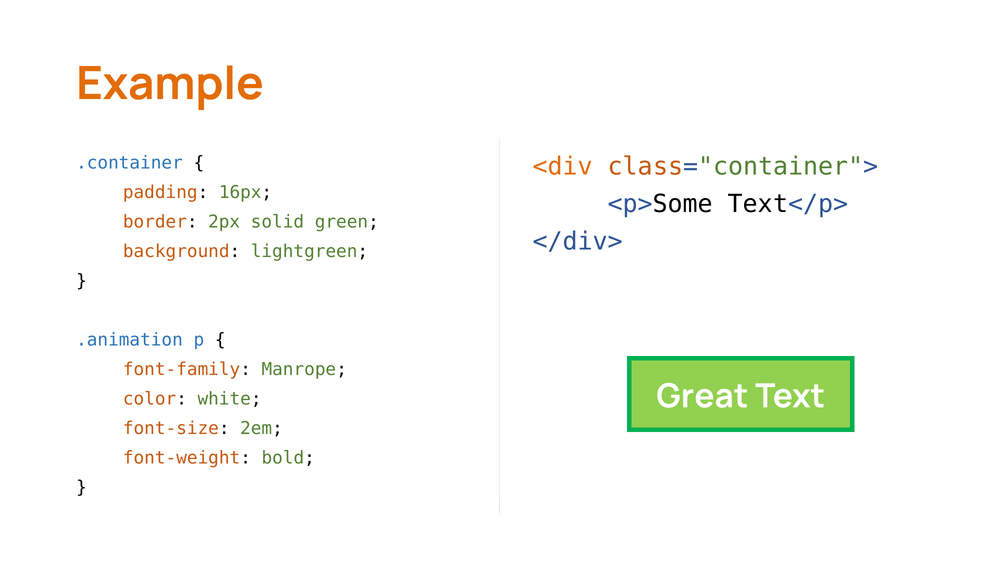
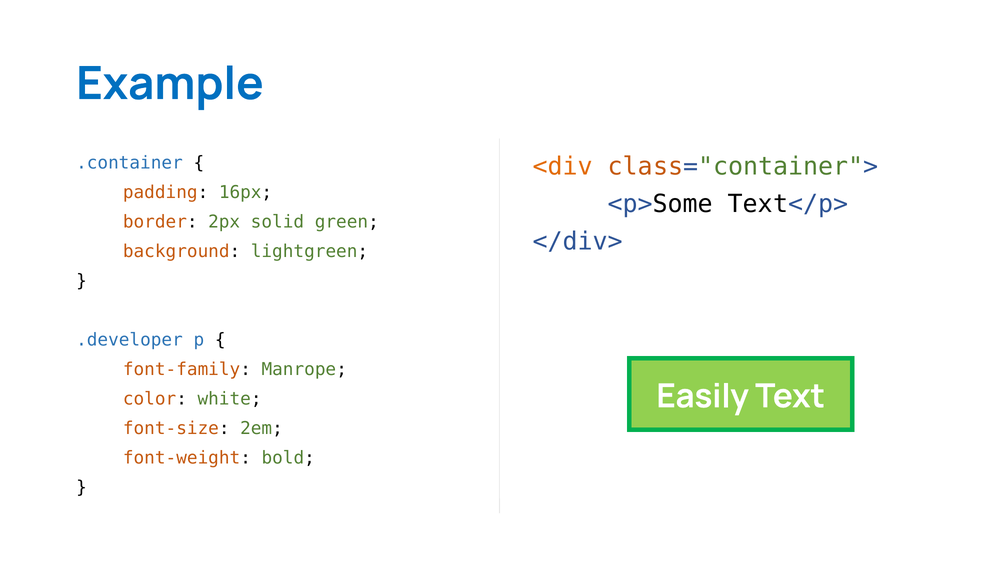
Example colour: orange -> blue (170, 84)
.animation: .animation -> .developer (129, 340)
Great: Great -> Easily (703, 396)
